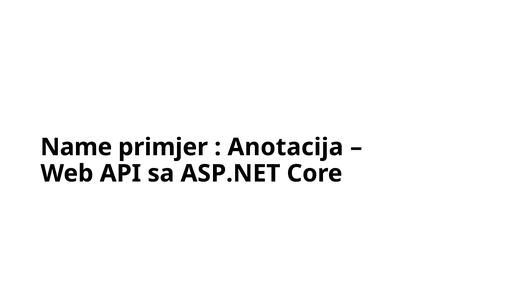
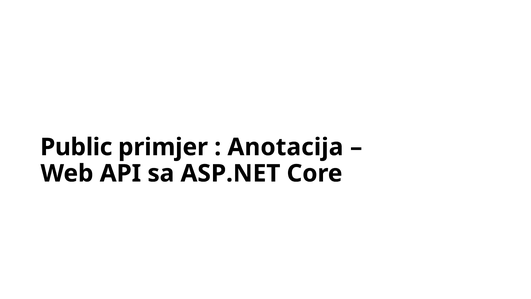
Name: Name -> Public (76, 147)
